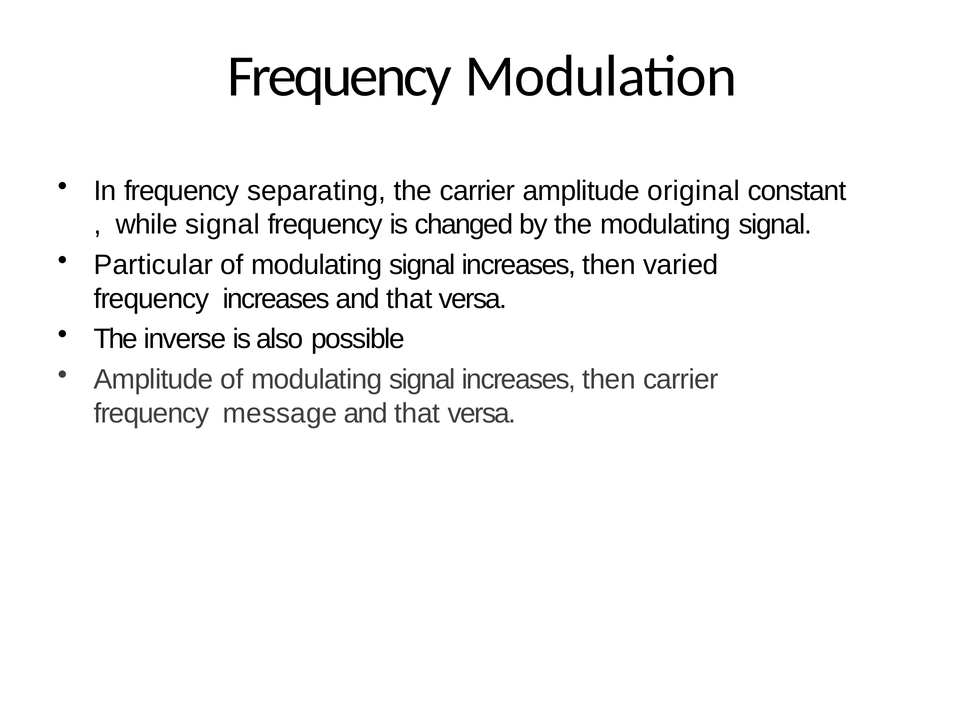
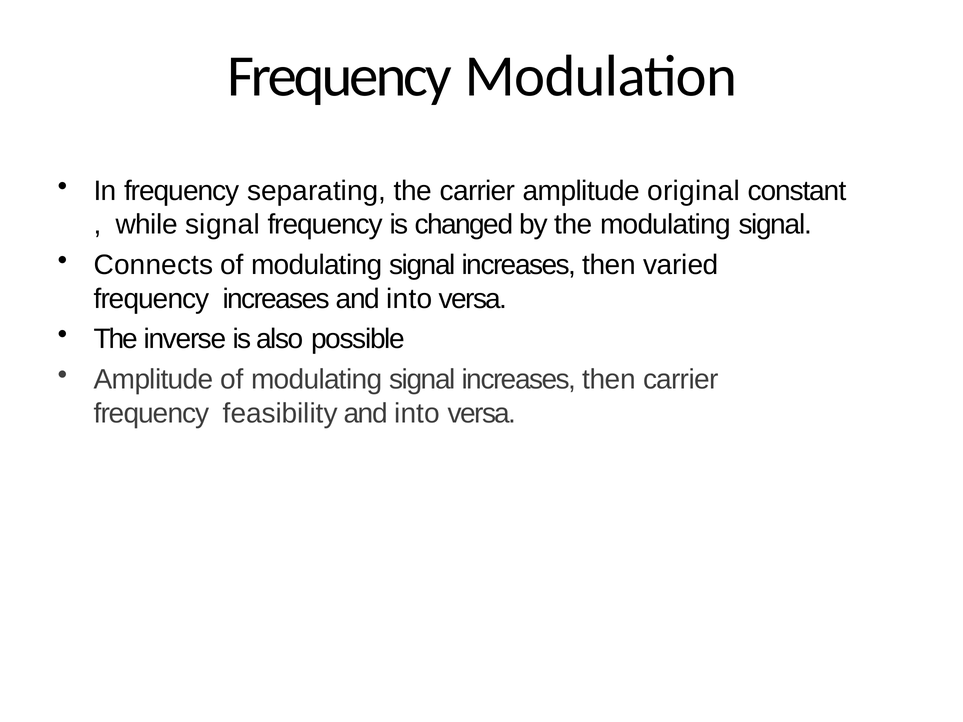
Particular: Particular -> Connects (153, 265)
increases and that: that -> into (409, 299)
message: message -> feasibility (280, 413)
that: that -> into (417, 413)
